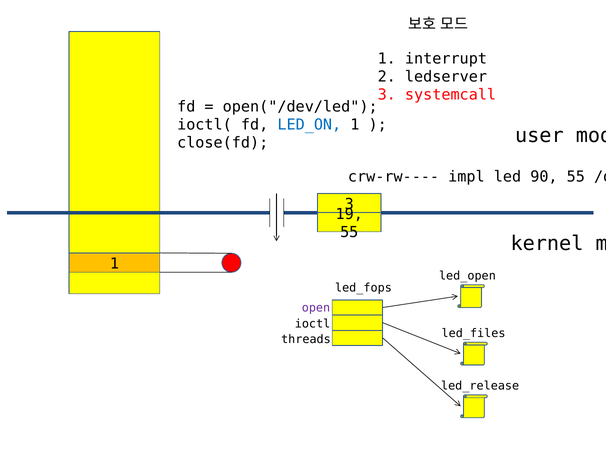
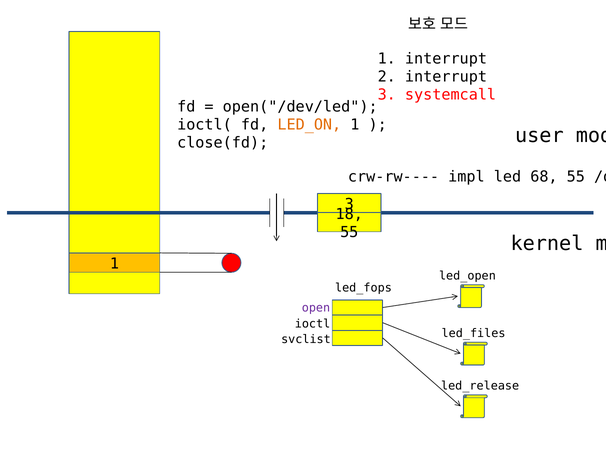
2 ledserver: ledserver -> interrupt (446, 77)
LED_ON colour: blue -> orange (309, 125)
90: 90 -> 68 (544, 177)
19: 19 -> 18 (349, 214)
threads: threads -> svclist (306, 340)
